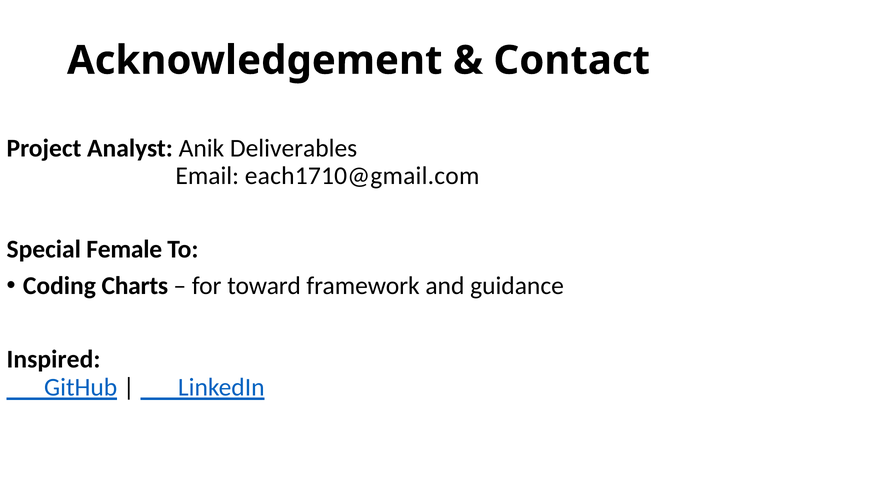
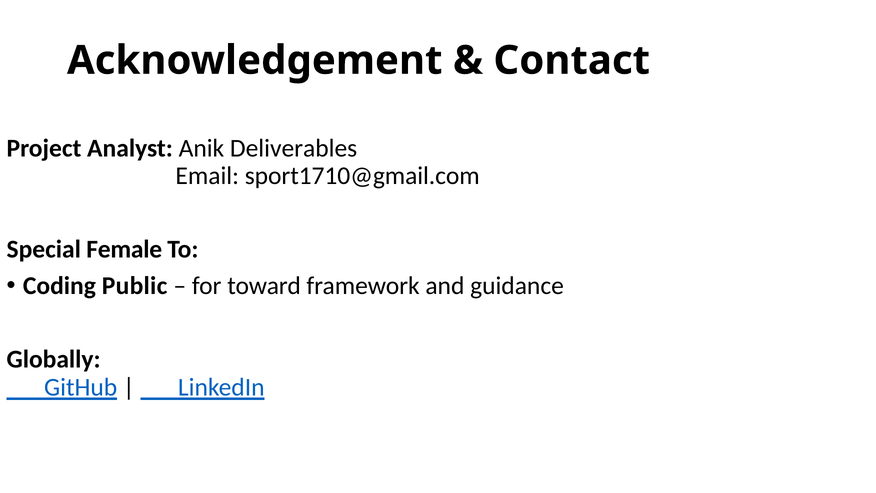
each1710@gmail.com: each1710@gmail.com -> sport1710@gmail.com (362, 176)
Charts: Charts -> Public (135, 286)
Inspired: Inspired -> Globally (54, 359)
